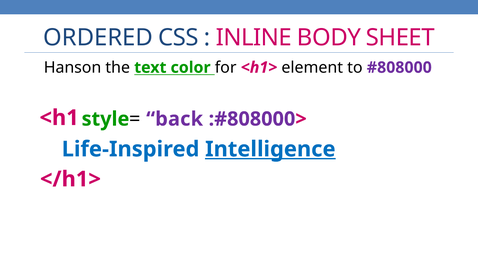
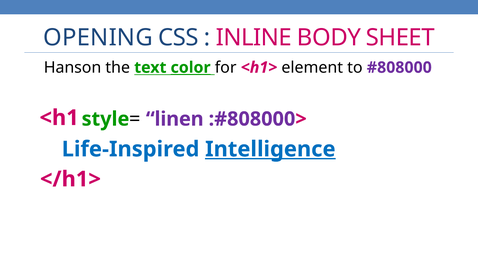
ORDERED: ORDERED -> OPENING (98, 38)
color underline: none -> present (191, 67)
back: back -> linen (175, 119)
